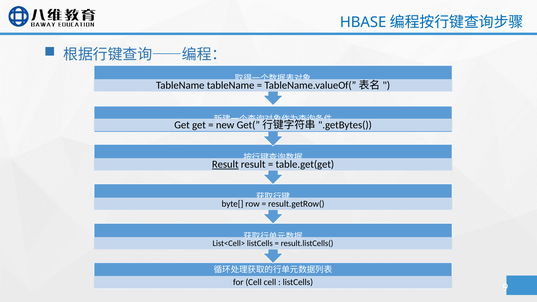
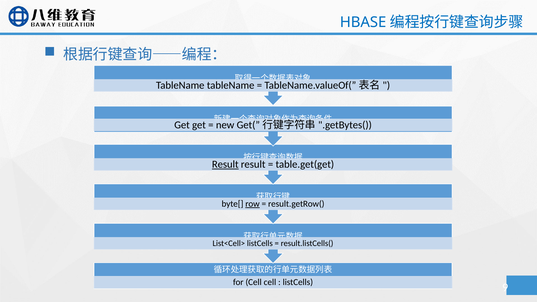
row underline: none -> present (253, 204)
